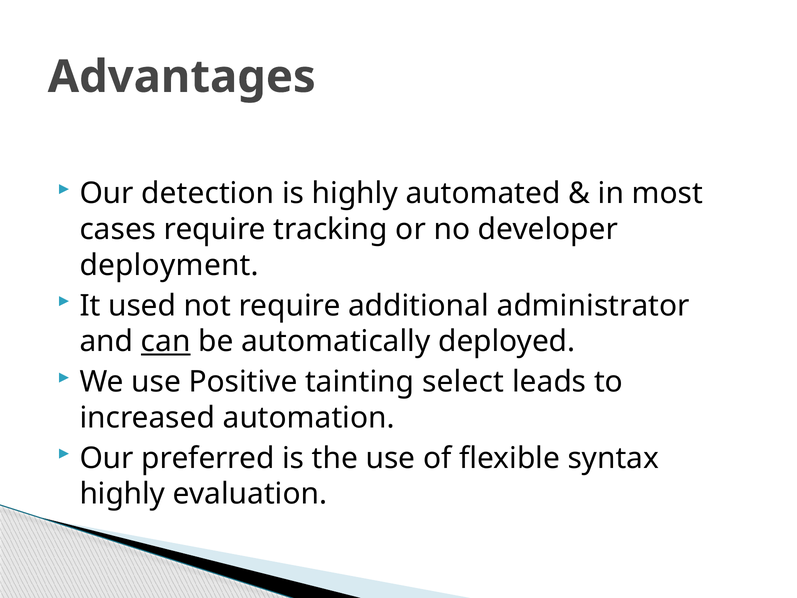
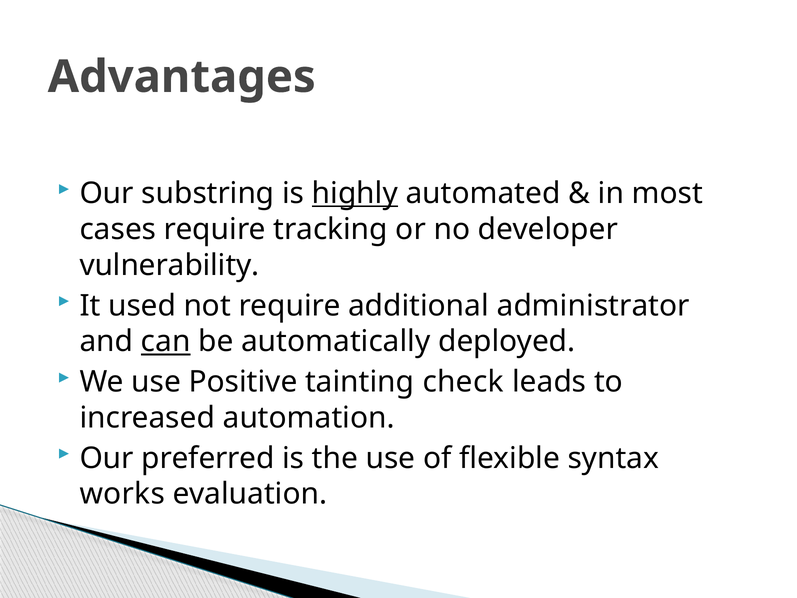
detection: detection -> substring (208, 193)
highly underline: none -> present (355, 193)
deployment: deployment -> vulnerability (169, 265)
select: select -> check (463, 382)
highly: highly -> works (122, 494)
